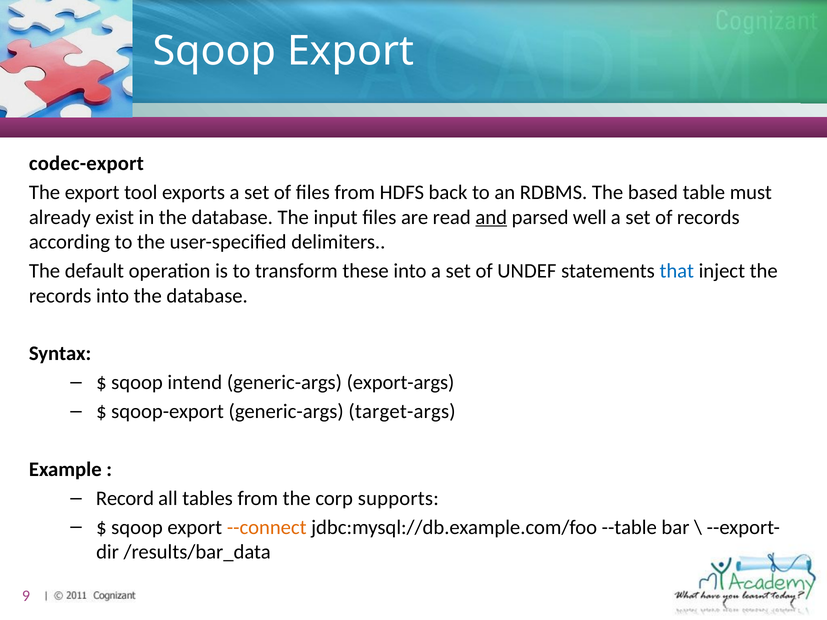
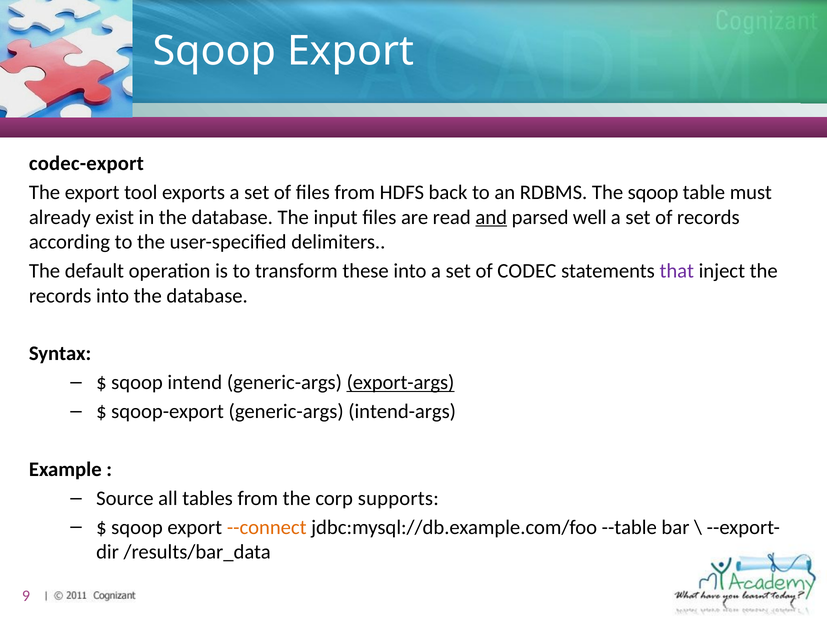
The based: based -> sqoop (653, 193)
UNDEF: UNDEF -> CODEC (527, 271)
that colour: blue -> purple (677, 271)
export-args underline: none -> present (400, 383)
target-args: target-args -> intend-args (402, 412)
Record: Record -> Source (125, 498)
